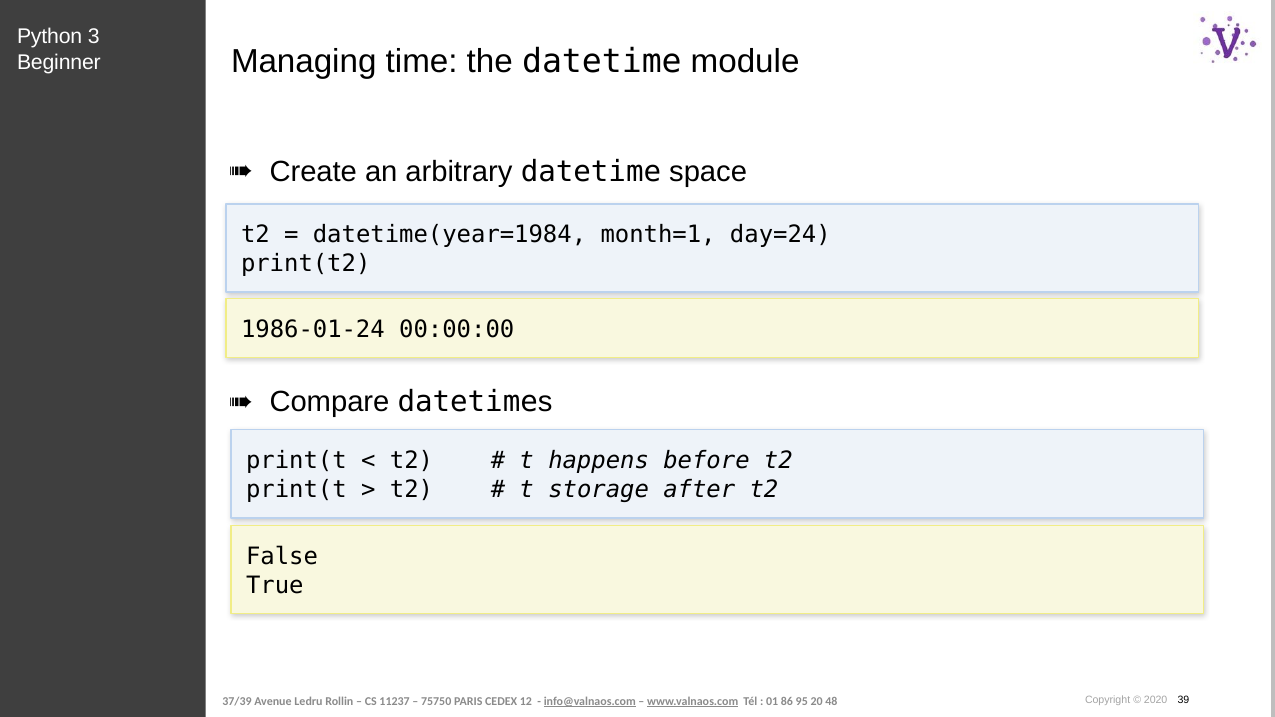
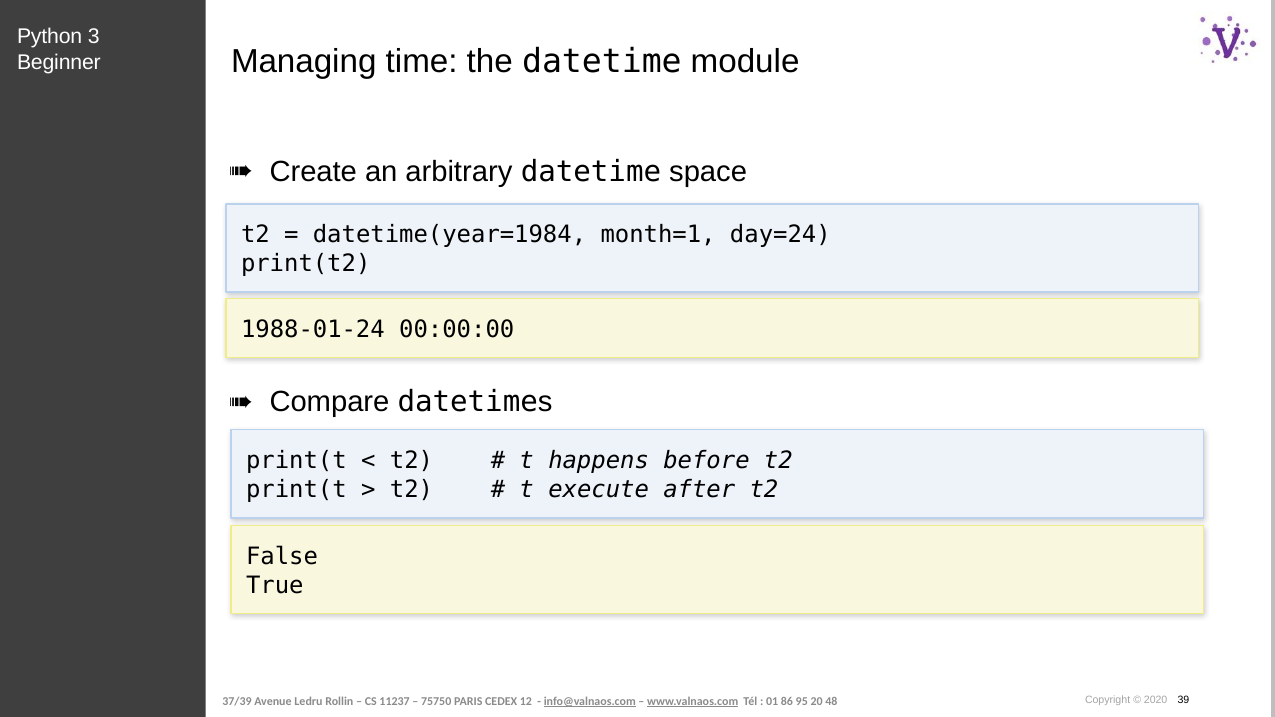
1986-01-24: 1986-01-24 -> 1988-01-24 (313, 330)
storage: storage -> execute (599, 490)
